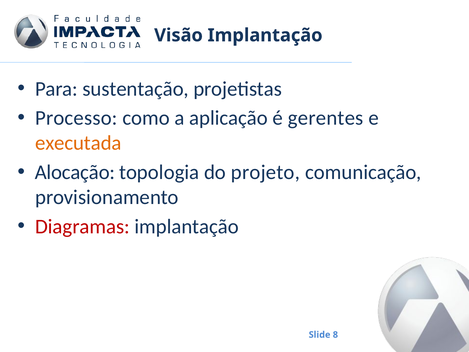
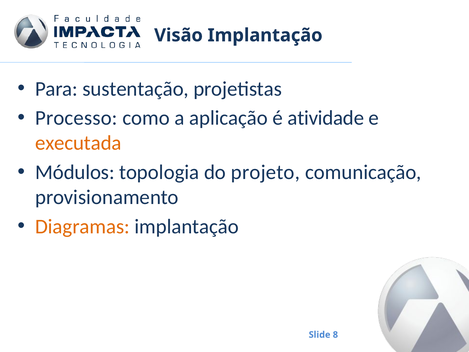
gerentes: gerentes -> atividade (326, 118)
Alocação: Alocação -> Módulos (75, 172)
Diagramas colour: red -> orange (82, 226)
